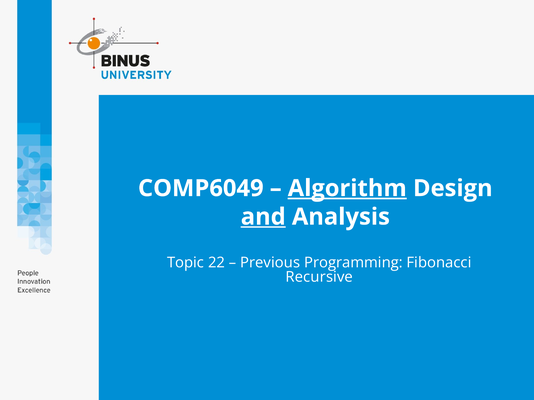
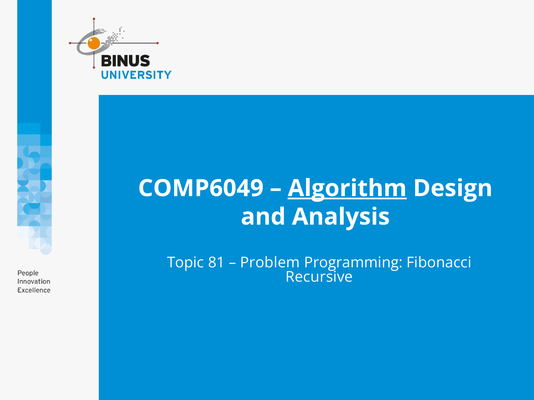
and underline: present -> none (263, 217)
22: 22 -> 81 (217, 263)
Previous: Previous -> Problem (270, 263)
